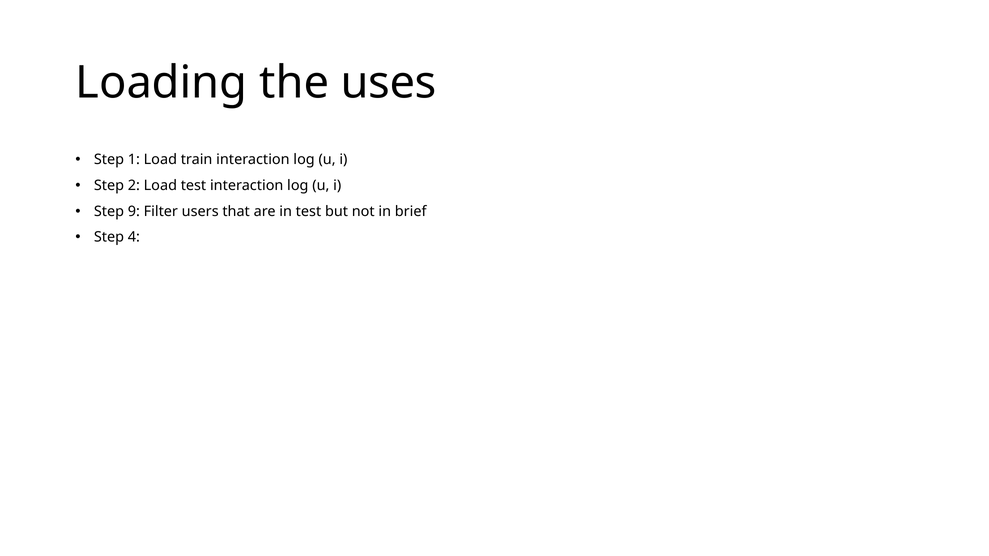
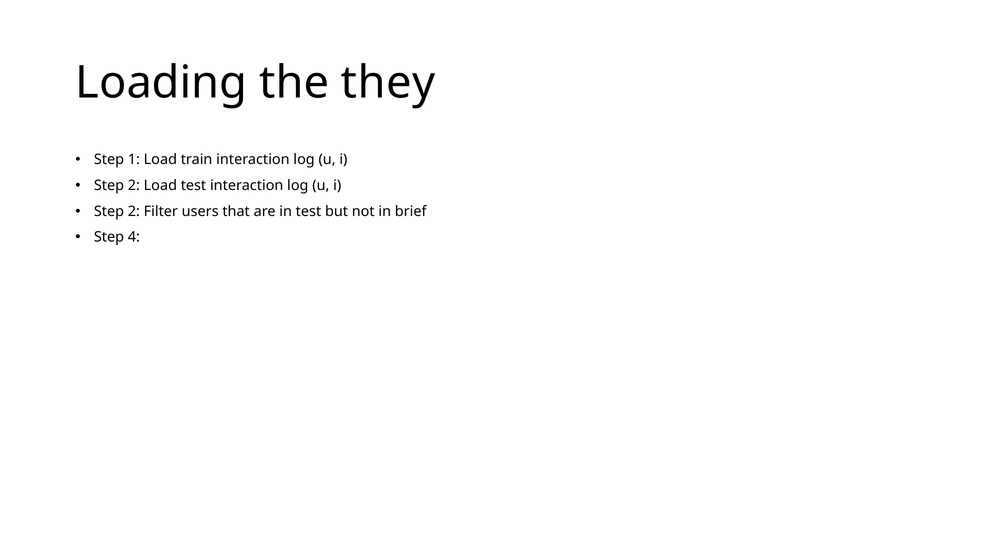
uses: uses -> they (388, 83)
9: 9 -> 2 (134, 211)
